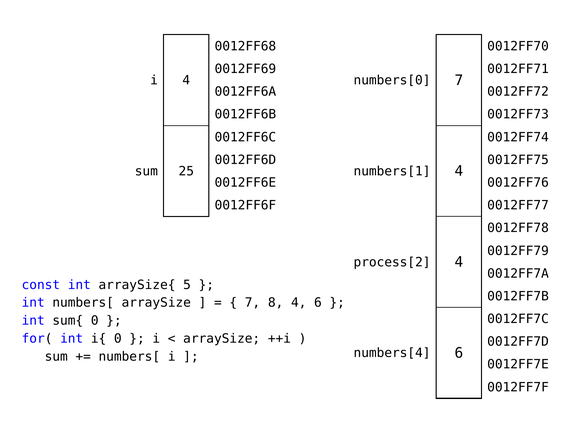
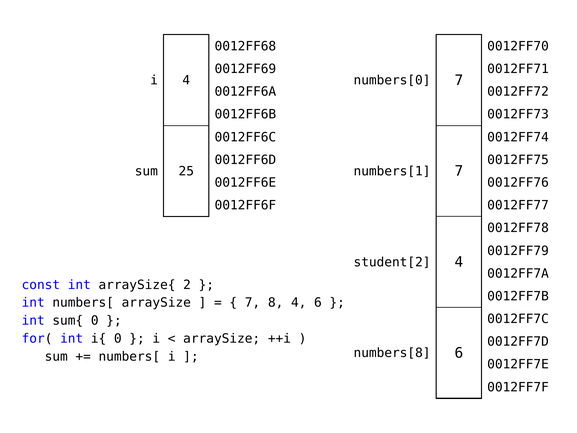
numbers[1 4: 4 -> 7 (459, 171)
process[2: process[2 -> student[2 (392, 262)
5: 5 -> 2 (187, 285)
numbers[4: numbers[4 -> numbers[8 (392, 353)
